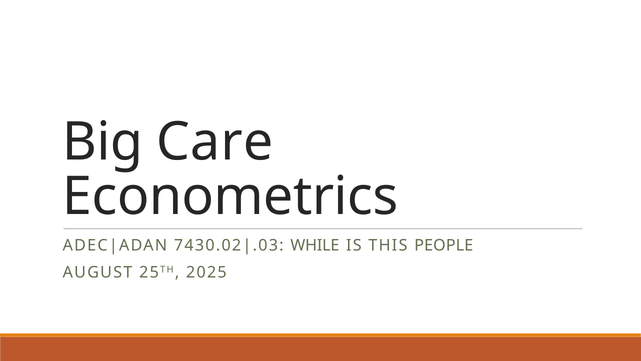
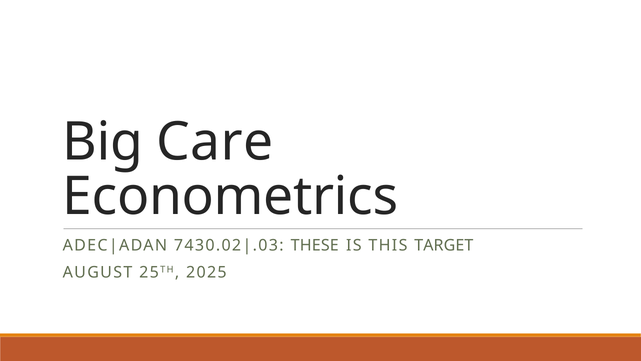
WHILE: WHILE -> THESE (315, 245)
PEOPLE: PEOPLE -> TARGET (444, 245)
